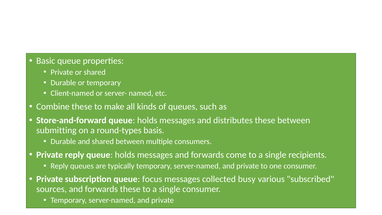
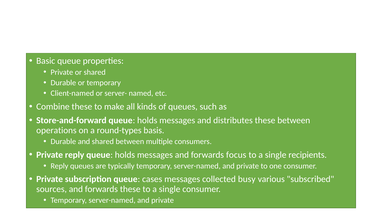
submitting: submitting -> operations (56, 130)
come: come -> focus (236, 155)
focus: focus -> cases (152, 179)
